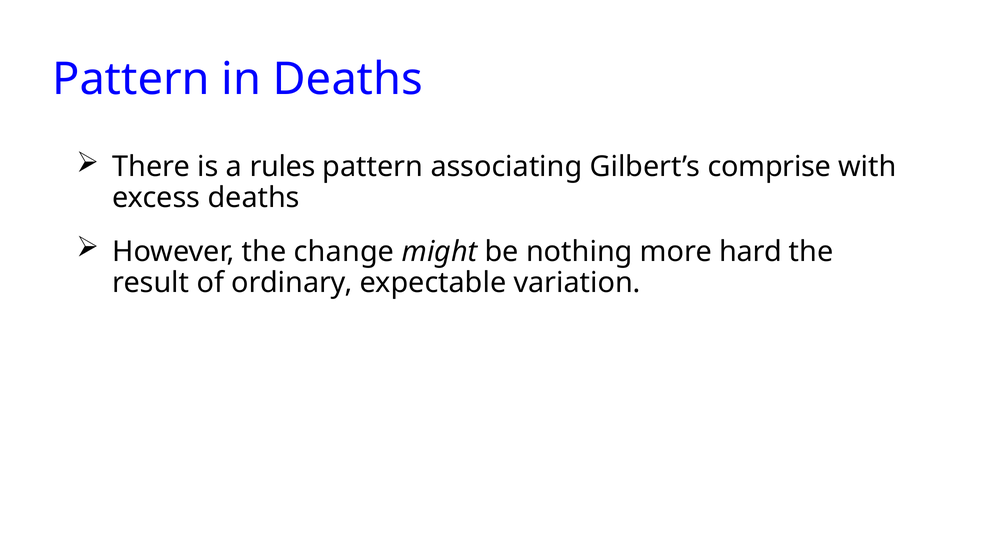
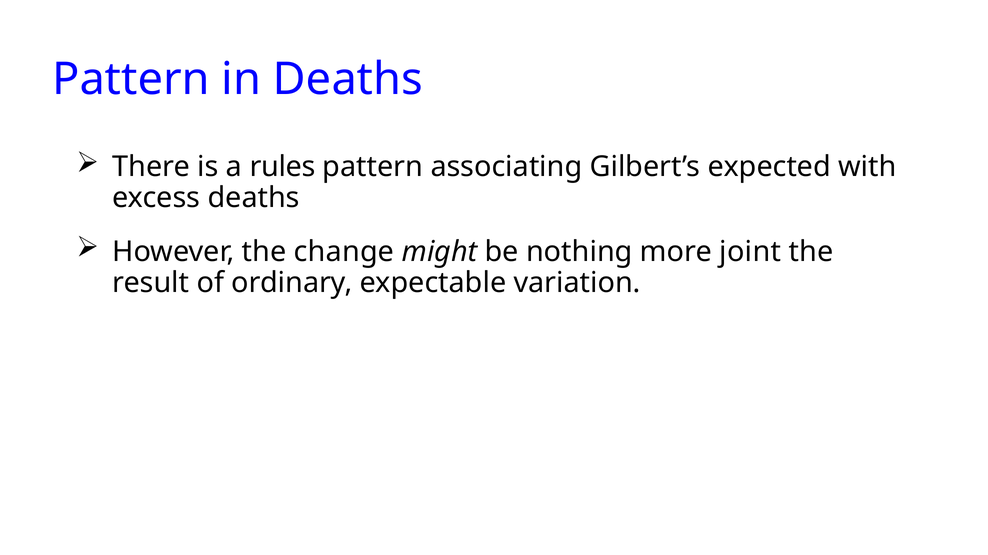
comprise: comprise -> expected (769, 167)
hard: hard -> joint (750, 252)
